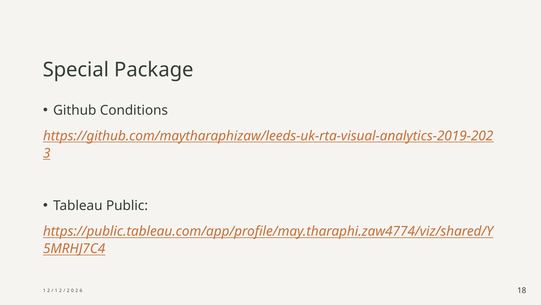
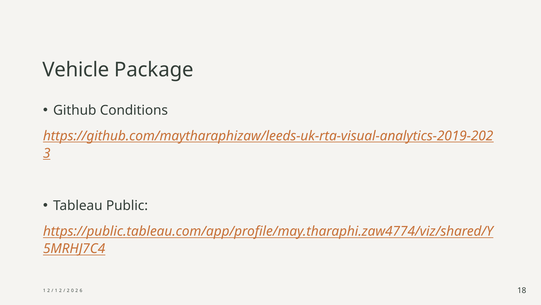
Special: Special -> Vehicle (76, 69)
